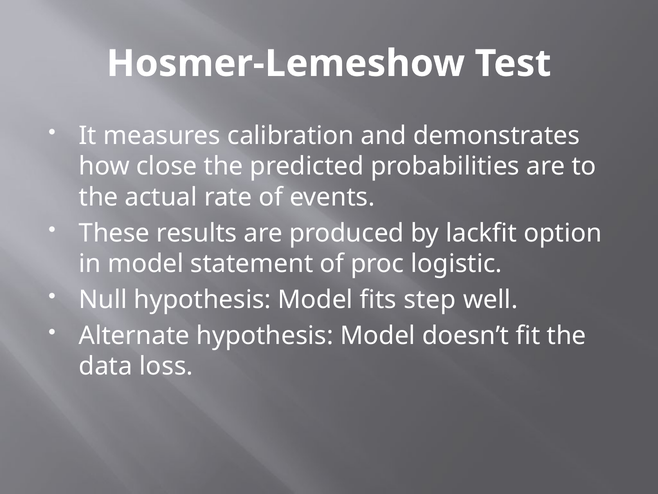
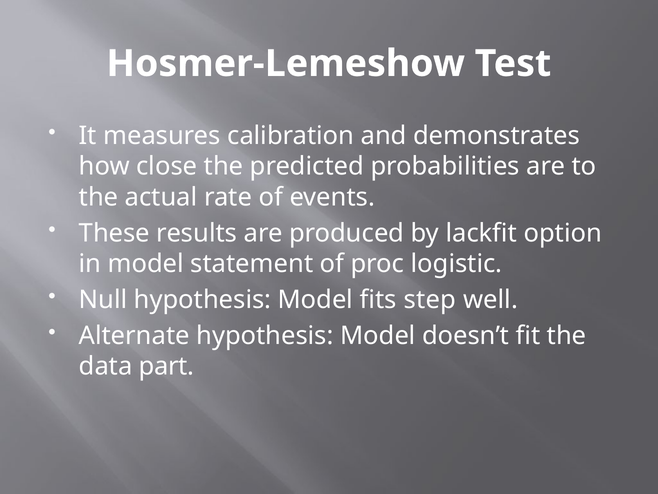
loss: loss -> part (166, 366)
